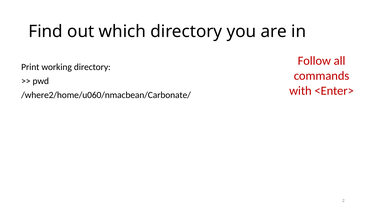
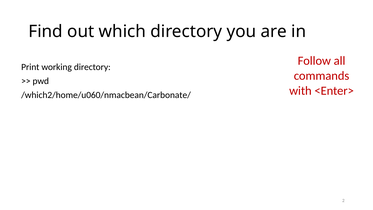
/where2/home/u060/nmacbean/Carbonate/: /where2/home/u060/nmacbean/Carbonate/ -> /which2/home/u060/nmacbean/Carbonate/ (106, 95)
